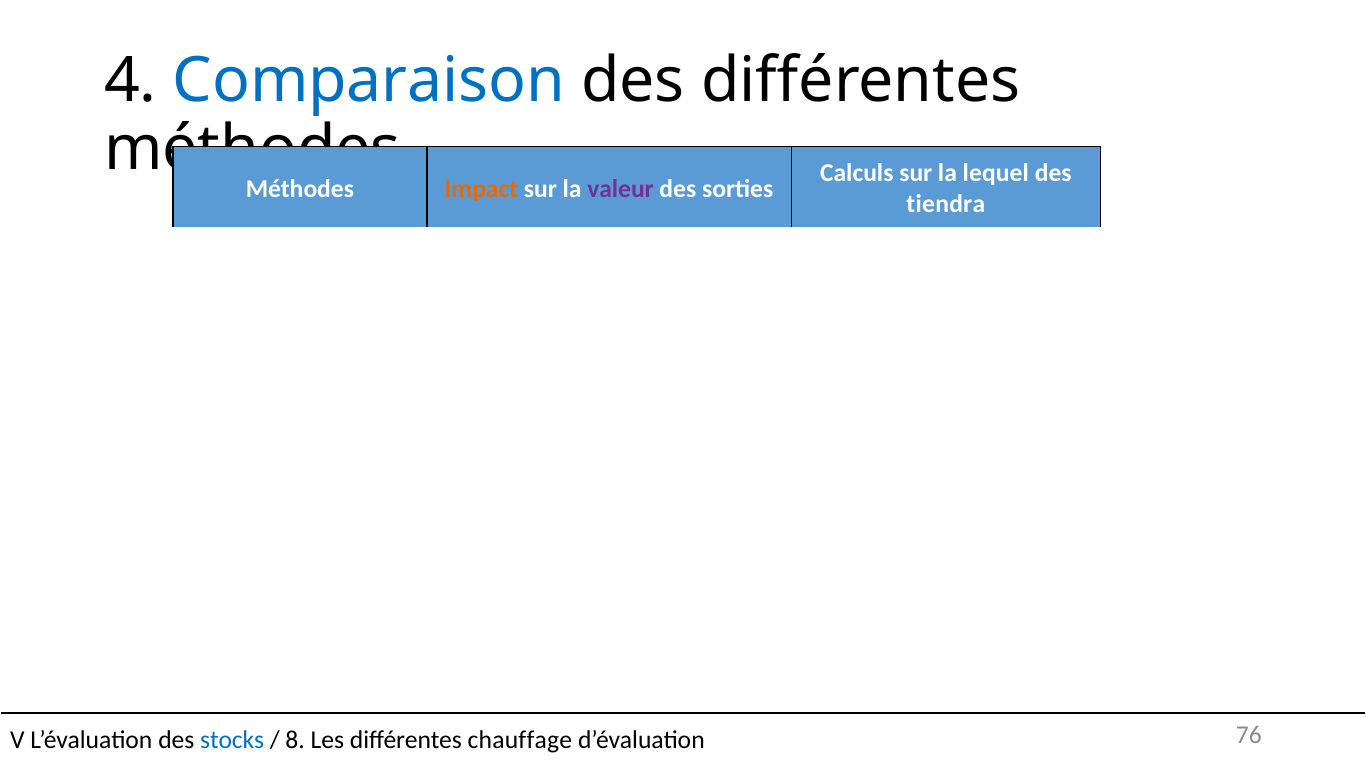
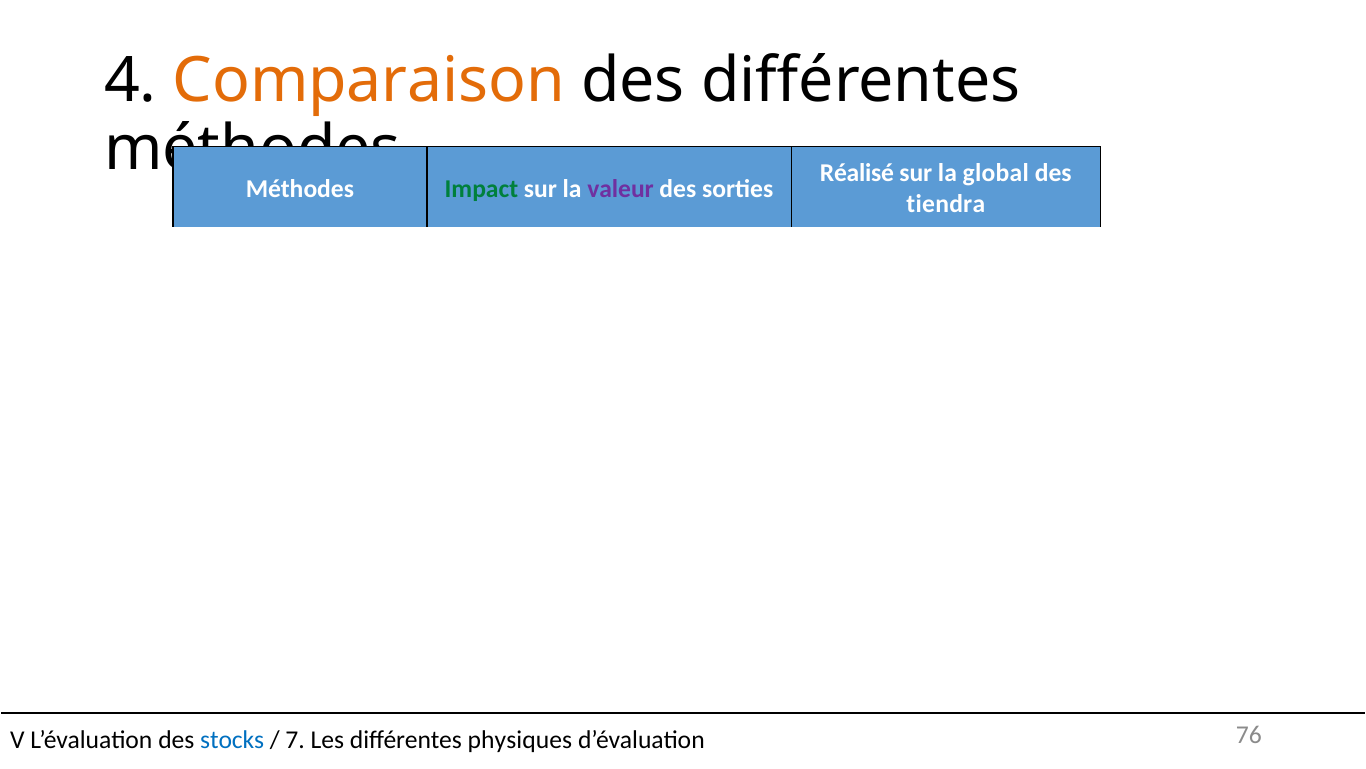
Comparaison colour: blue -> orange (369, 81)
Calculs: Calculs -> Réalisé (857, 173)
lequel: lequel -> global (996, 173)
Impact colour: orange -> green (481, 188)
8: 8 -> 7 (295, 740)
chauffage: chauffage -> physiques (520, 740)
